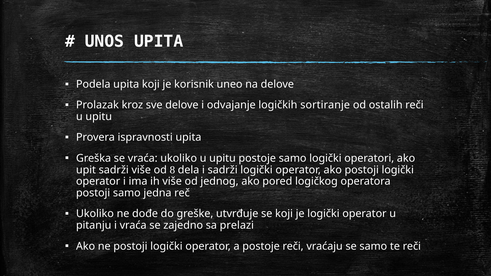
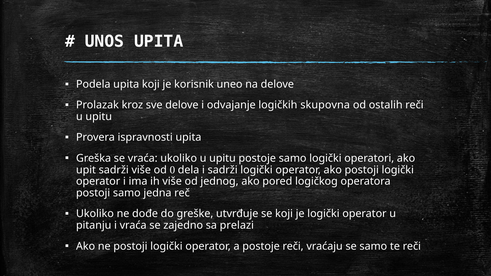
sortiranje: sortiranje -> skupovna (325, 105)
8: 8 -> 0 (172, 170)
